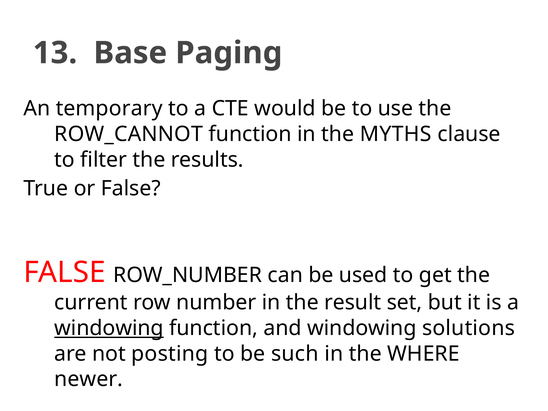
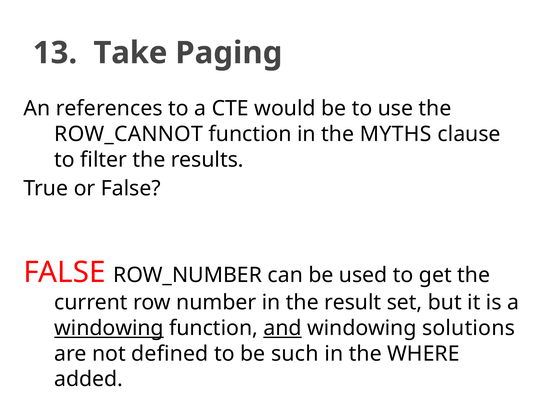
Base: Base -> Take (130, 53)
temporary: temporary -> references (109, 108)
and underline: none -> present (283, 328)
posting: posting -> defined (170, 354)
newer: newer -> added (89, 379)
